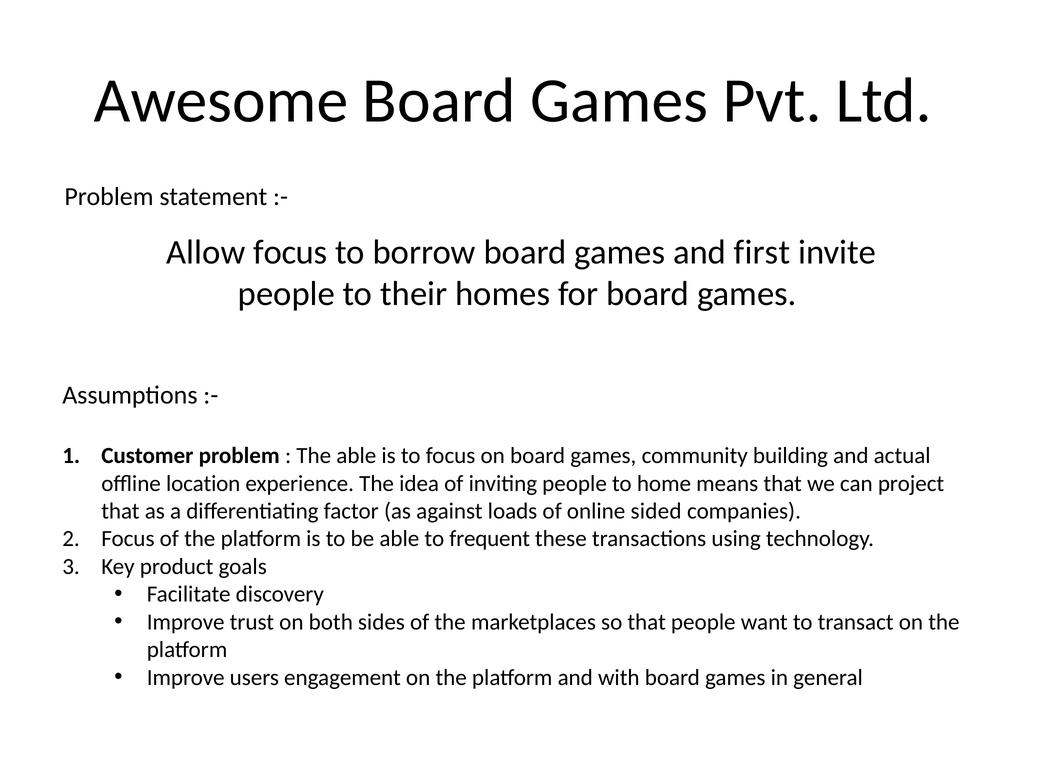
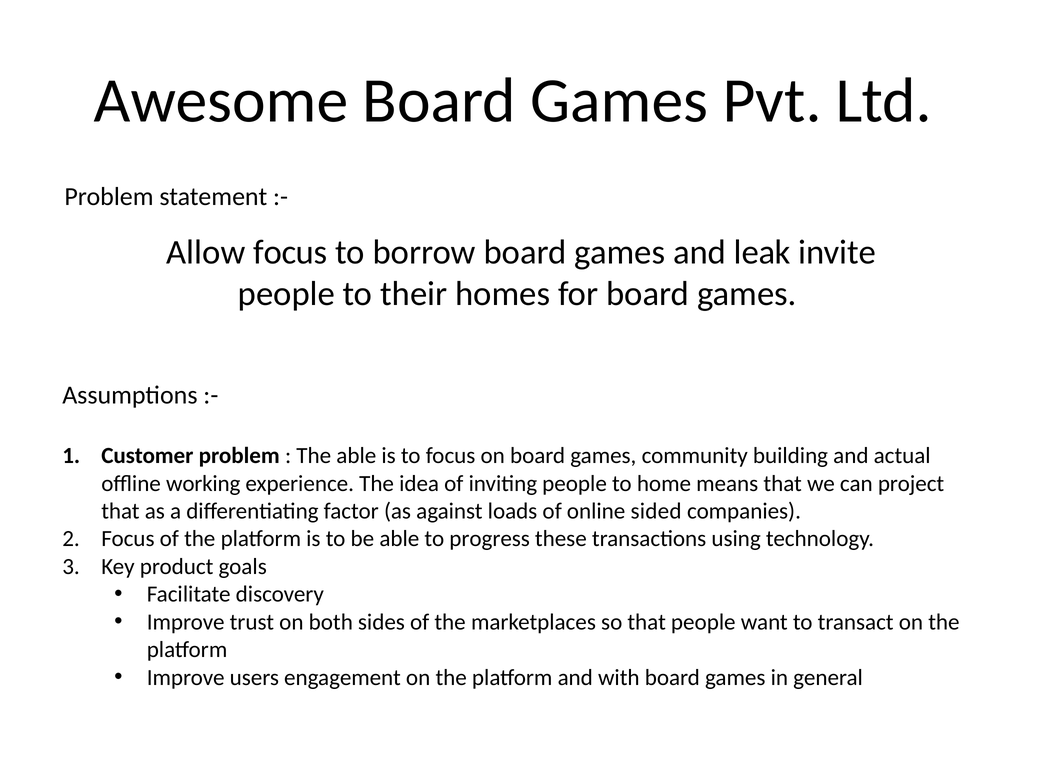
first: first -> leak (762, 252)
location: location -> working (203, 484)
frequent: frequent -> progress (490, 539)
